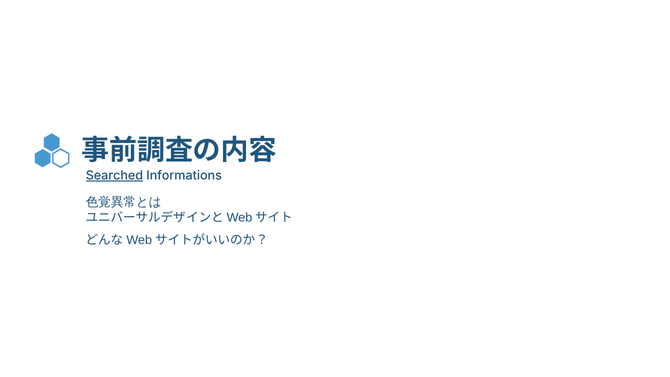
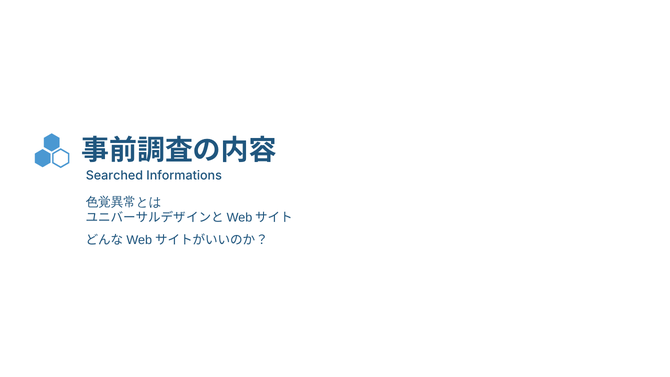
Searched underline: present -> none (114, 176)
